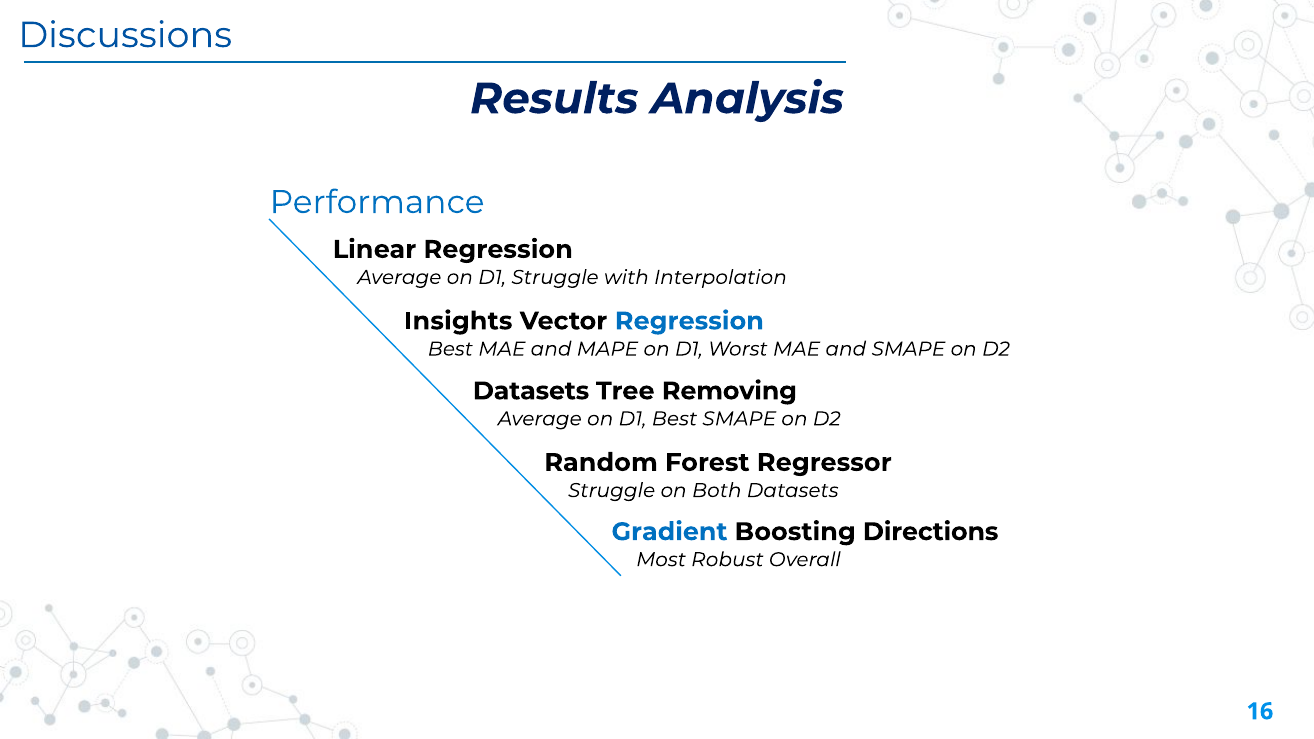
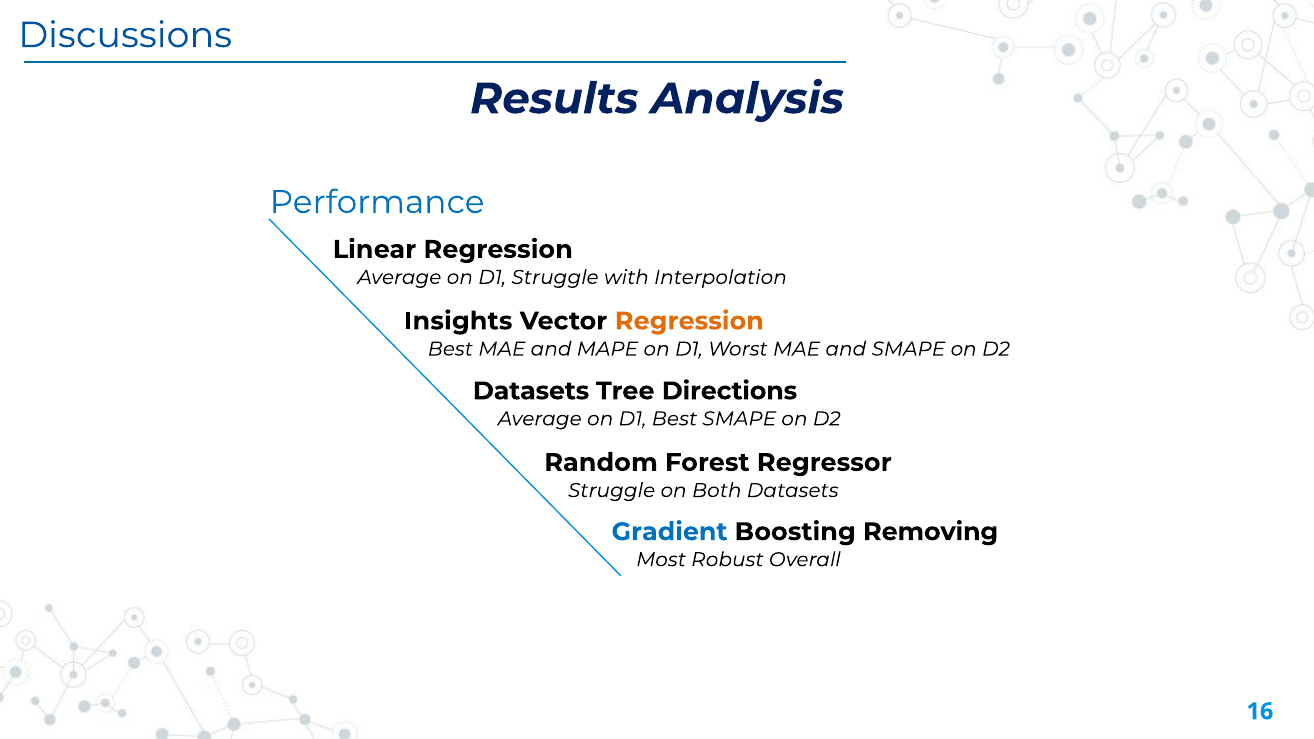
Regression colour: blue -> orange (689, 321)
Removing: Removing -> Directions (729, 391)
Directions: Directions -> Removing (931, 532)
